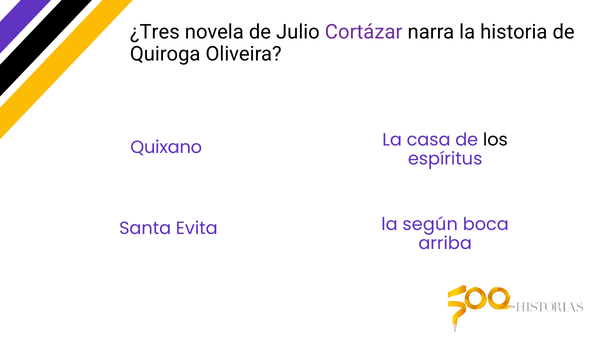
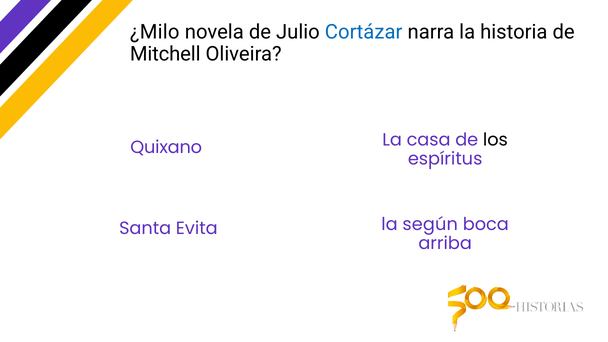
¿Tres: ¿Tres -> ¿Milo (155, 32)
Cortázar colour: purple -> blue (364, 32)
Quiroga: Quiroga -> Mitchell (165, 54)
